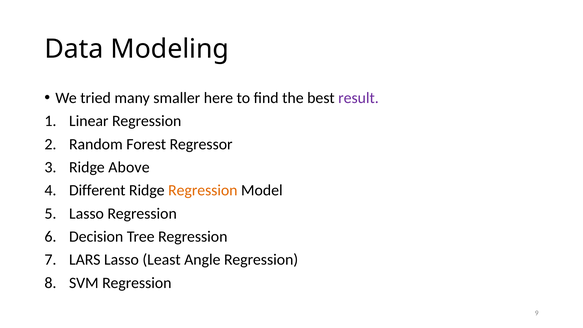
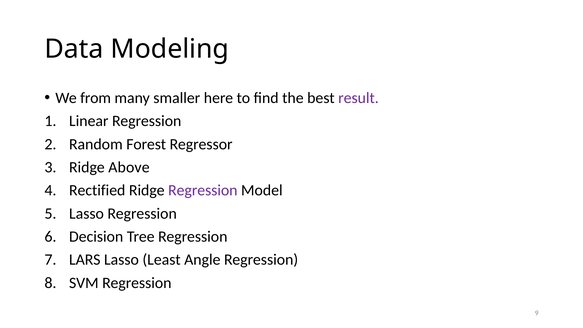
tried: tried -> from (96, 98)
Different: Different -> Rectified (97, 190)
Regression colour: orange -> purple (203, 190)
